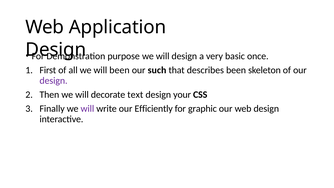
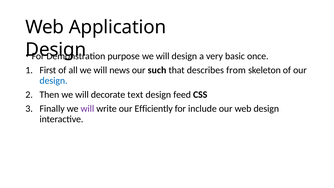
will been: been -> news (120, 70)
describes been: been -> from (236, 70)
design colour: purple -> blue (54, 81)
your: your -> feed (182, 95)
graphic: graphic -> include (202, 109)
